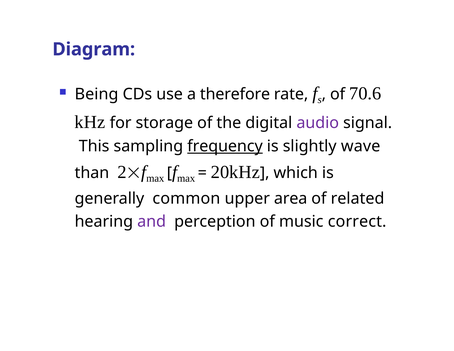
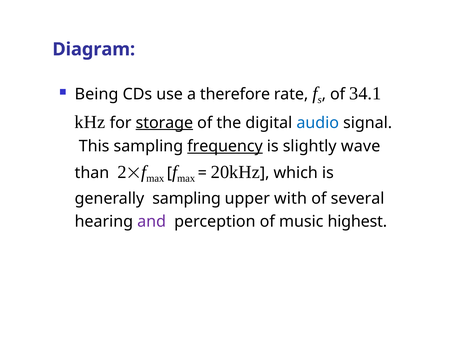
70.6: 70.6 -> 34.1 (365, 93)
storage underline: none -> present (164, 123)
audio colour: purple -> blue (318, 123)
generally common: common -> sampling (187, 198)
area: area -> with (291, 198)
related: related -> several (358, 198)
correct: correct -> highest (357, 222)
